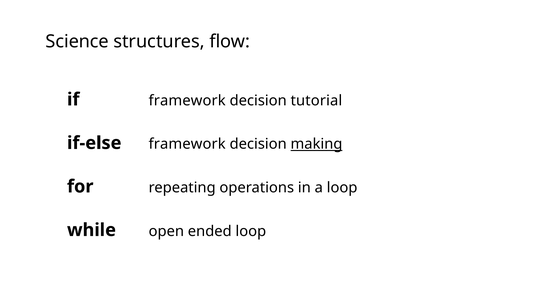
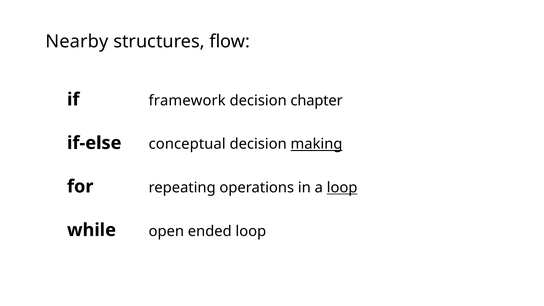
Science: Science -> Nearby (77, 42)
tutorial: tutorial -> chapter (317, 101)
if-else framework: framework -> conceptual (187, 144)
loop underline: none -> present (342, 188)
